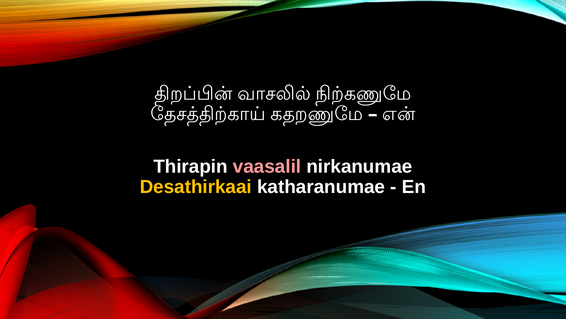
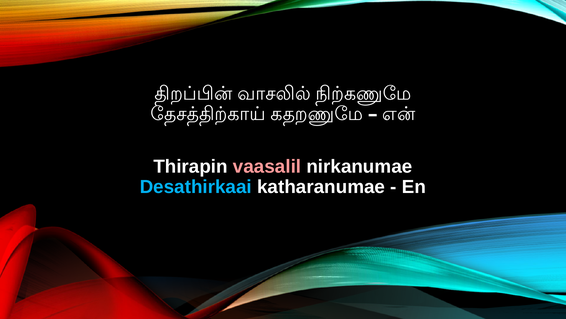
Desathirkaai colour: yellow -> light blue (196, 187)
